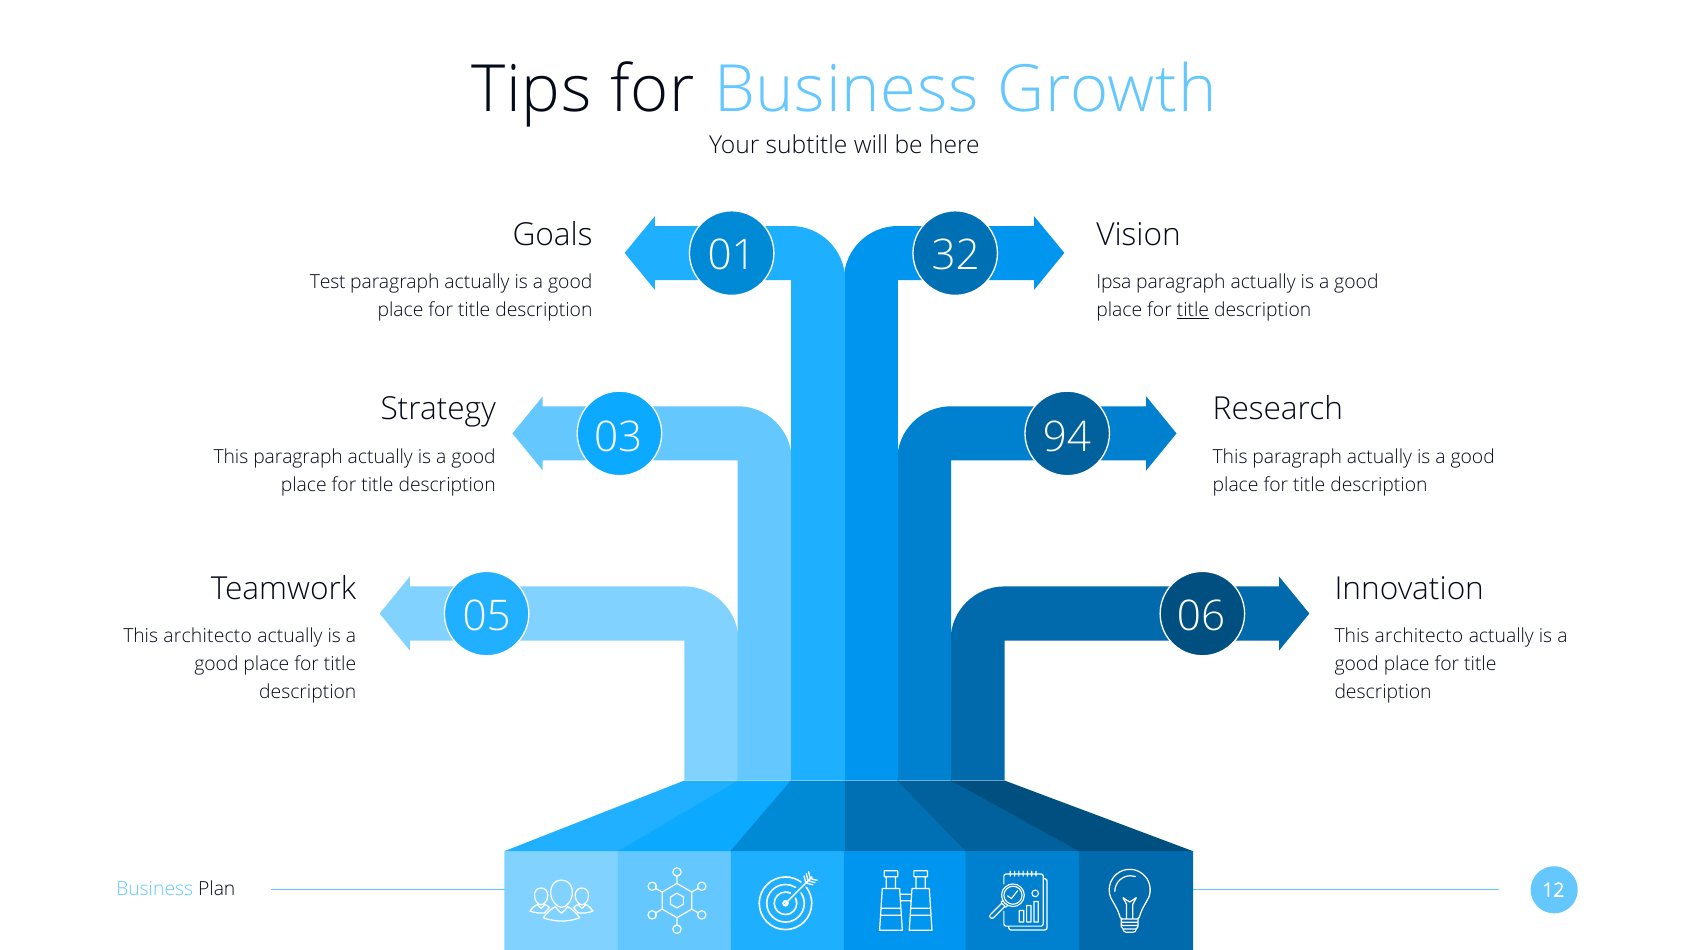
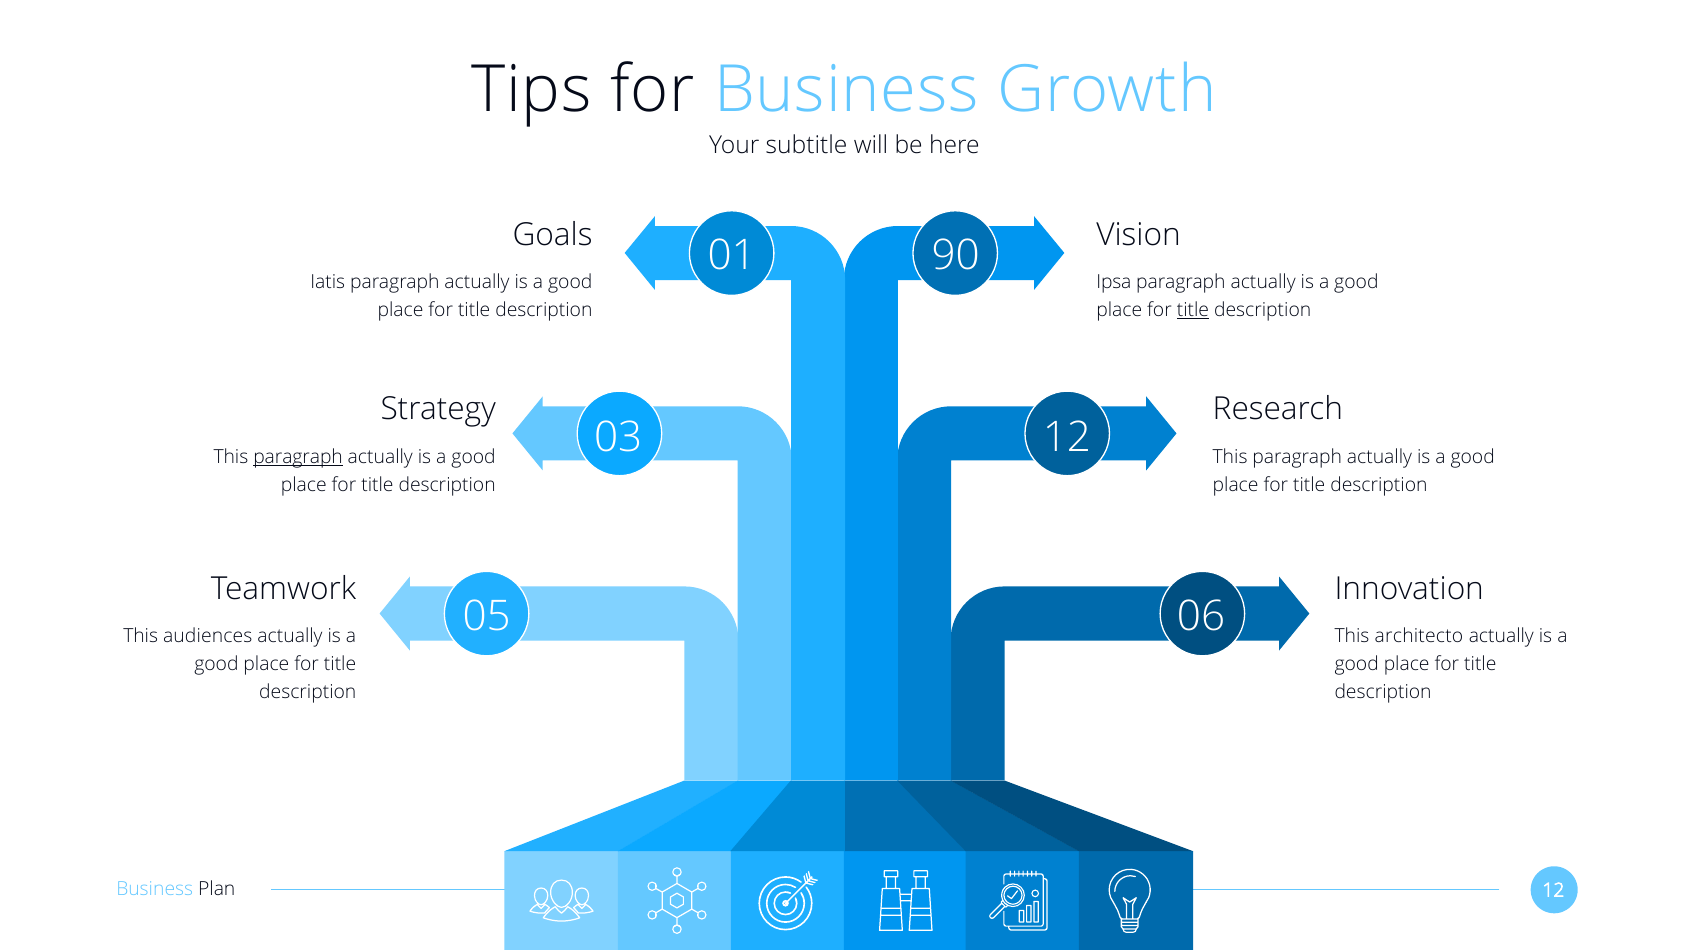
32: 32 -> 90 (956, 256)
Test: Test -> Iatis (328, 282)
03 94: 94 -> 12 (1067, 438)
paragraph underline: none -> present (298, 457)
architecto: architecto -> audiences (208, 636)
